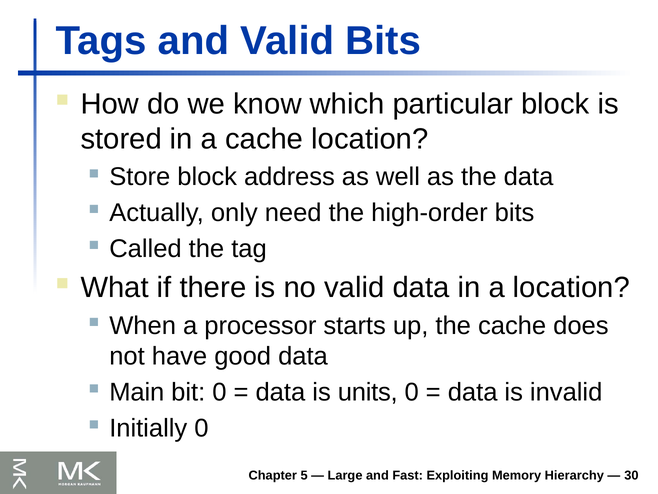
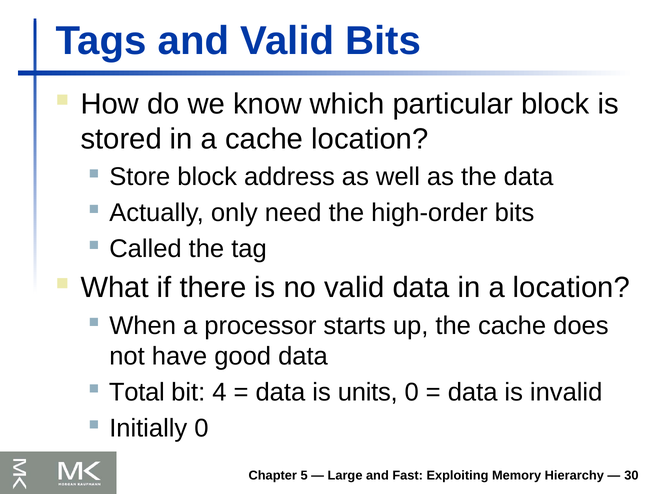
Main: Main -> Total (137, 392)
bit 0: 0 -> 4 (219, 392)
